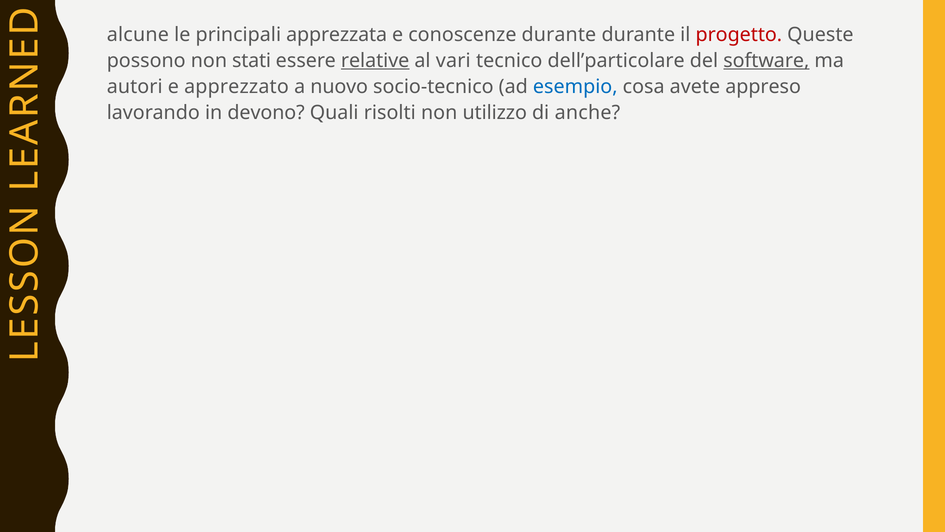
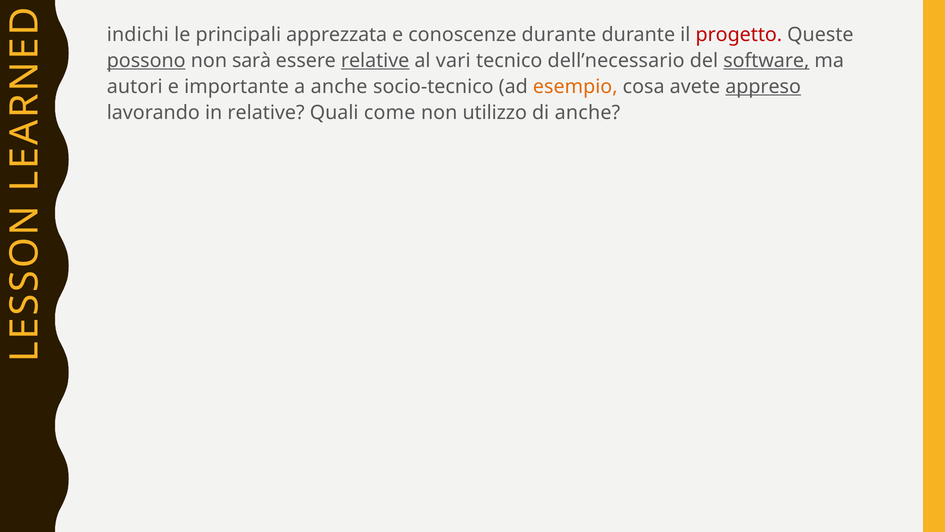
alcune: alcune -> indichi (138, 35)
possono underline: none -> present (146, 61)
stati: stati -> sarà (252, 61)
dell’particolare: dell’particolare -> dell’necessario (616, 61)
apprezzato: apprezzato -> importante (237, 87)
a nuovo: nuovo -> anche (339, 87)
esempio colour: blue -> orange (575, 87)
appreso underline: none -> present (763, 87)
in devono: devono -> relative (266, 113)
risolti: risolti -> come (390, 113)
